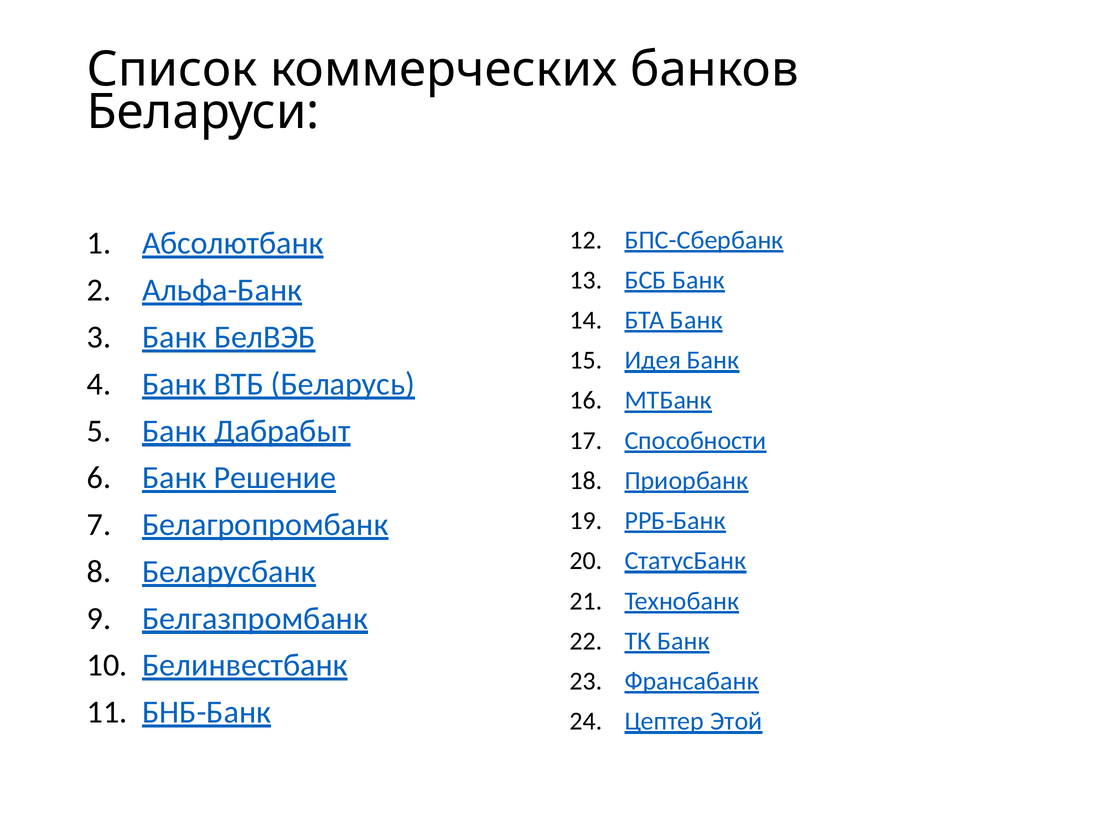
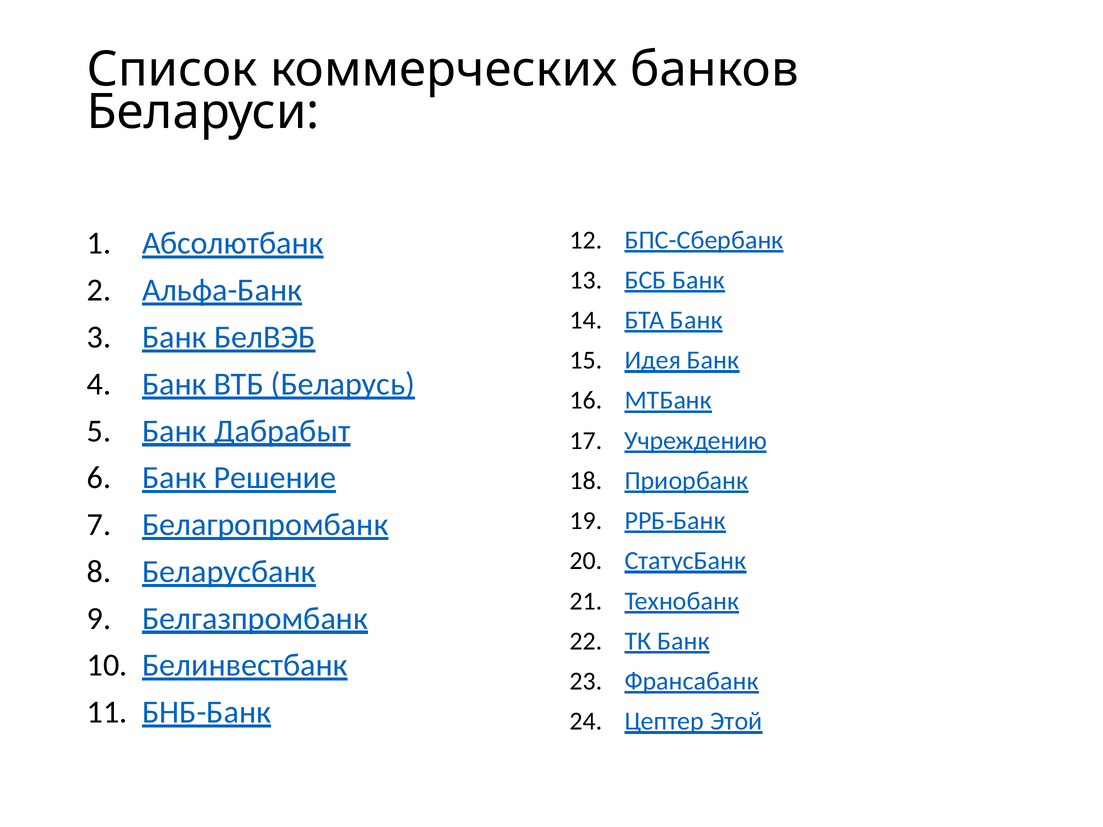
Способности: Способности -> Учреждению (696, 441)
